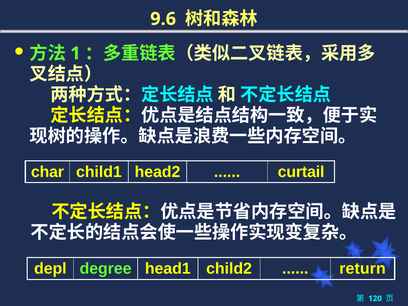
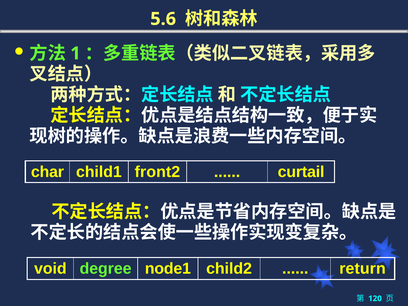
9.6: 9.6 -> 5.6 (163, 19)
head2: head2 -> front2 (157, 172)
depl: depl -> void (50, 269)
head1: head1 -> node1 (168, 269)
